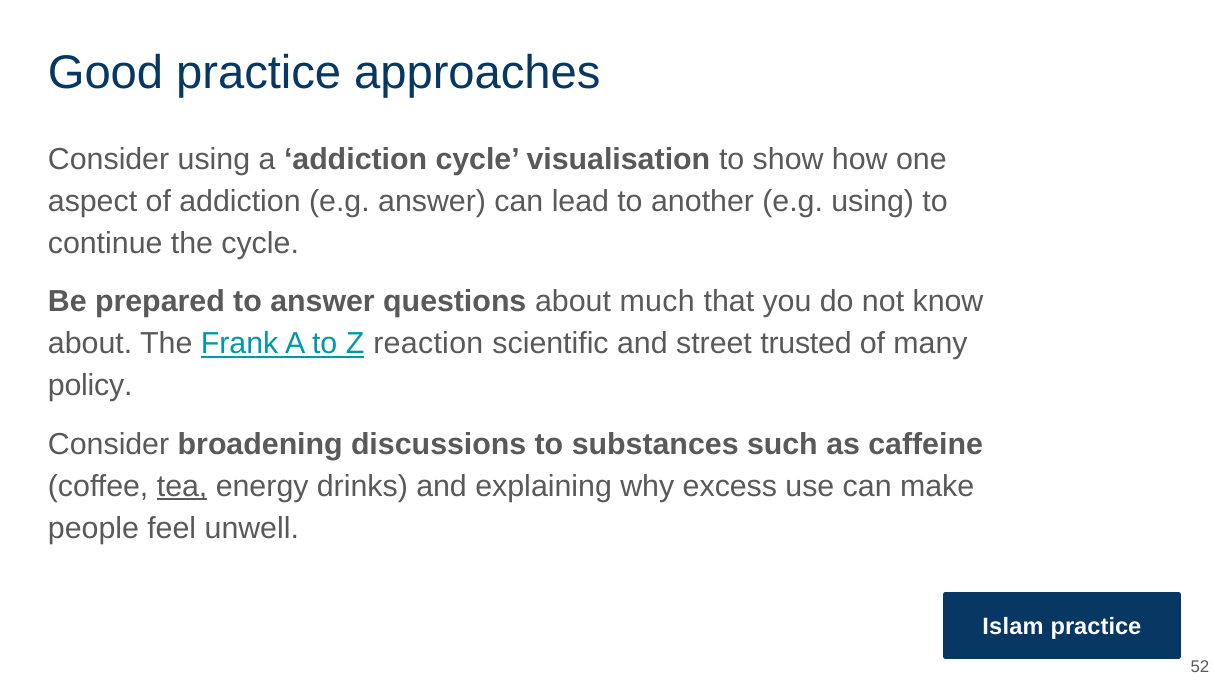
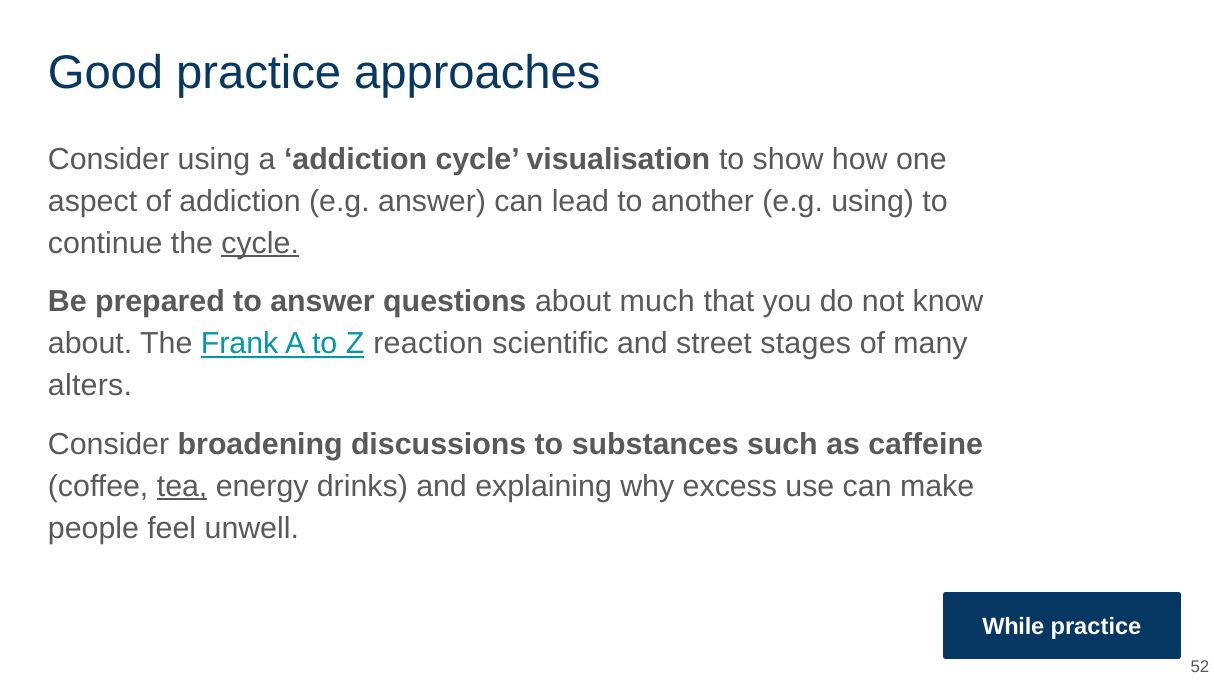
cycle underline: none -> present (260, 243)
trusted: trusted -> stages (806, 344)
policy: policy -> alters (90, 386)
Islam: Islam -> While (1013, 626)
